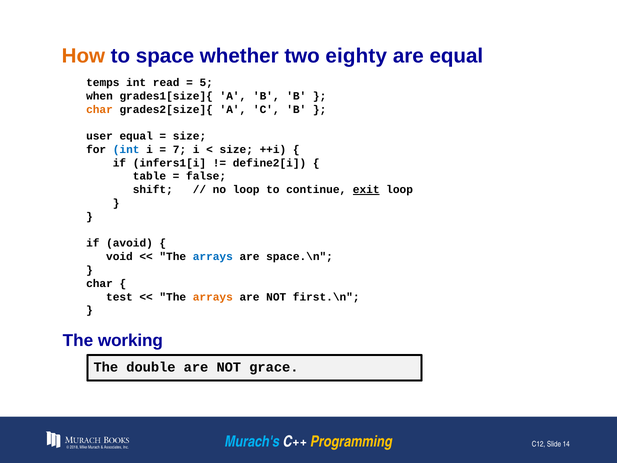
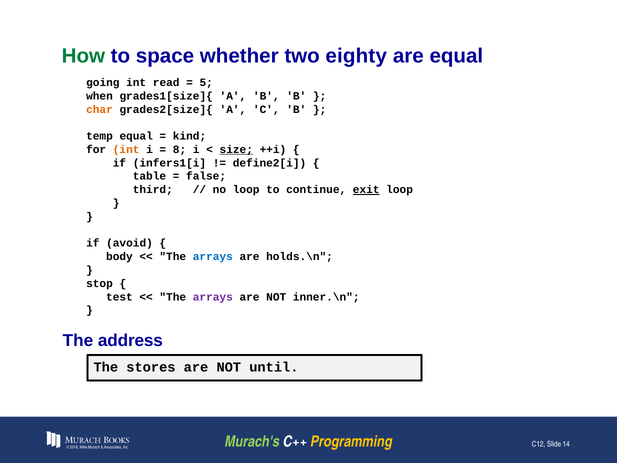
How colour: orange -> green (83, 56)
temps: temps -> going (103, 83)
user: user -> temp (100, 136)
size: size -> kind (190, 136)
int colour: blue -> orange (126, 149)
7: 7 -> 8 (180, 149)
size underline: none -> present (236, 149)
shift: shift -> third (153, 190)
void: void -> body (119, 257)
space.\n: space.\n -> holds.\n (300, 257)
char: char -> stop (100, 283)
arrays colour: orange -> purple (213, 297)
first.\n: first.\n -> inner.\n (326, 297)
working: working -> address (130, 340)
double: double -> stores (151, 367)
grace: grace -> until (274, 367)
Murach's colour: light blue -> light green (252, 441)
